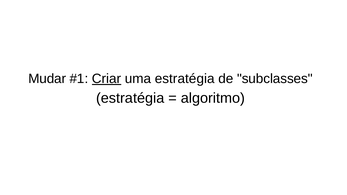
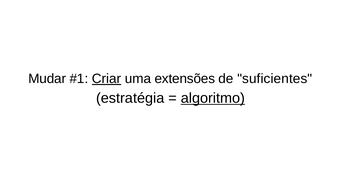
uma estratégia: estratégia -> extensões (185, 79)
subclasses: subclasses -> suficientes (275, 79)
algoritmo underline: none -> present (213, 98)
